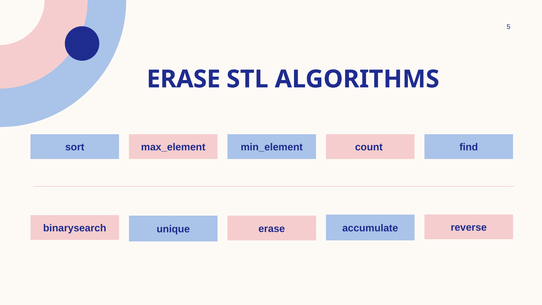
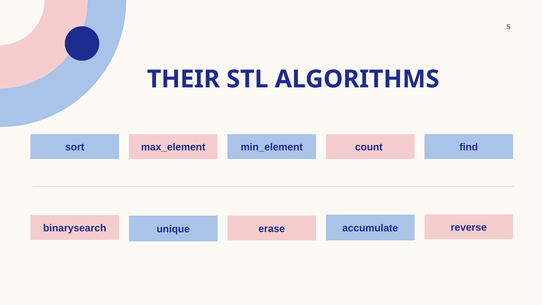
ERASE: ERASE -> THEIR (183, 79)
